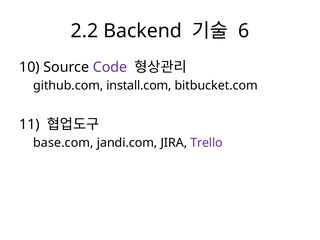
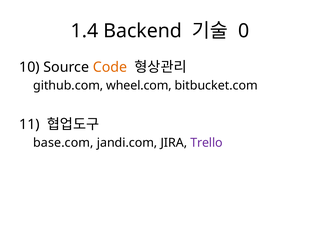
2.2: 2.2 -> 1.4 (85, 31)
6: 6 -> 0 (244, 31)
Code colour: purple -> orange (110, 67)
install.com: install.com -> wheel.com (139, 85)
